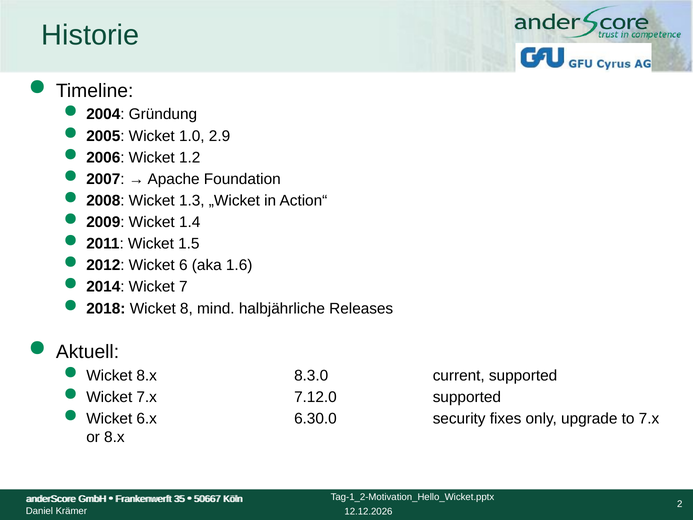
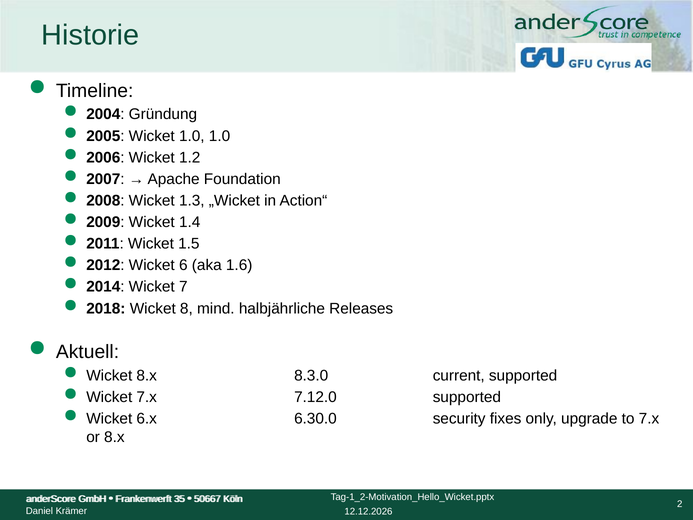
1.0 2.9: 2.9 -> 1.0 (220, 136)
